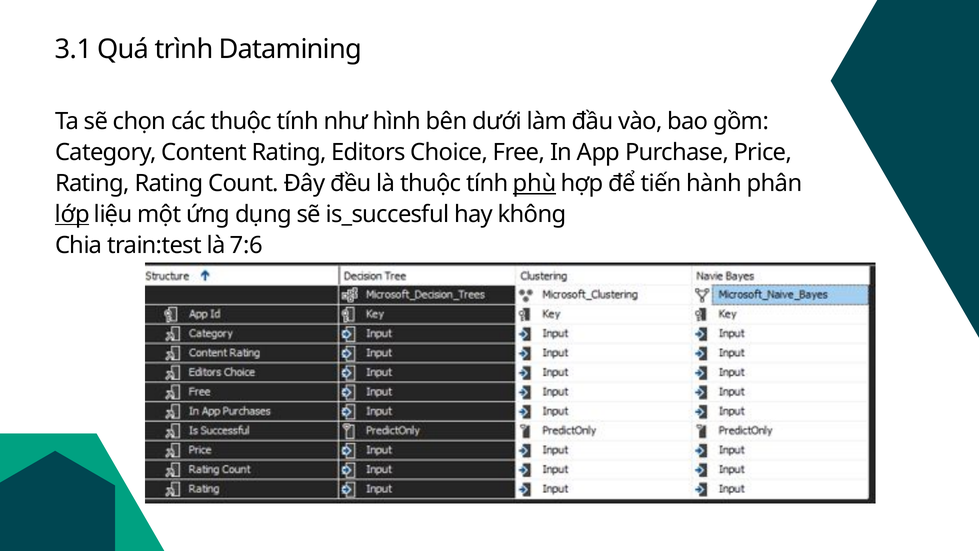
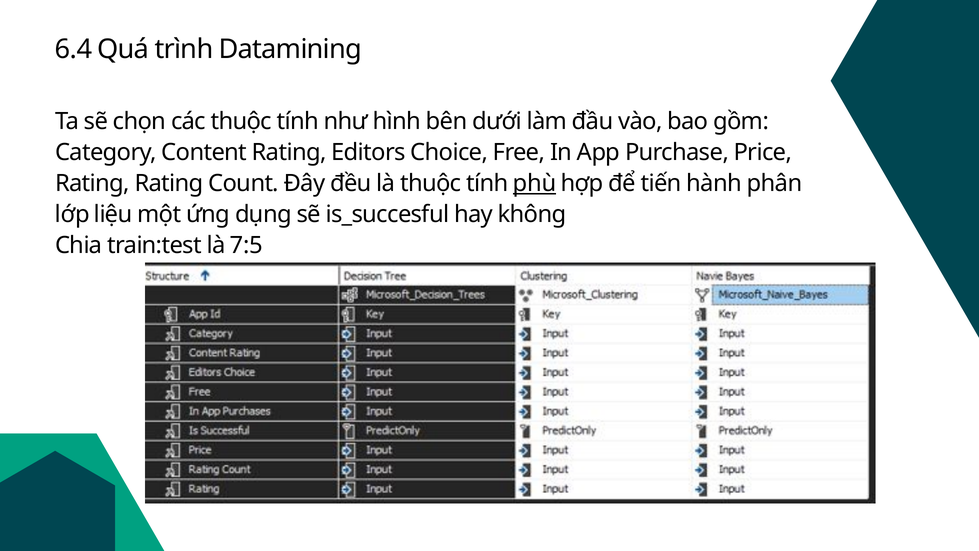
3.1: 3.1 -> 6.4 (74, 49)
lớp underline: present -> none (72, 214)
7:6: 7:6 -> 7:5 (246, 245)
